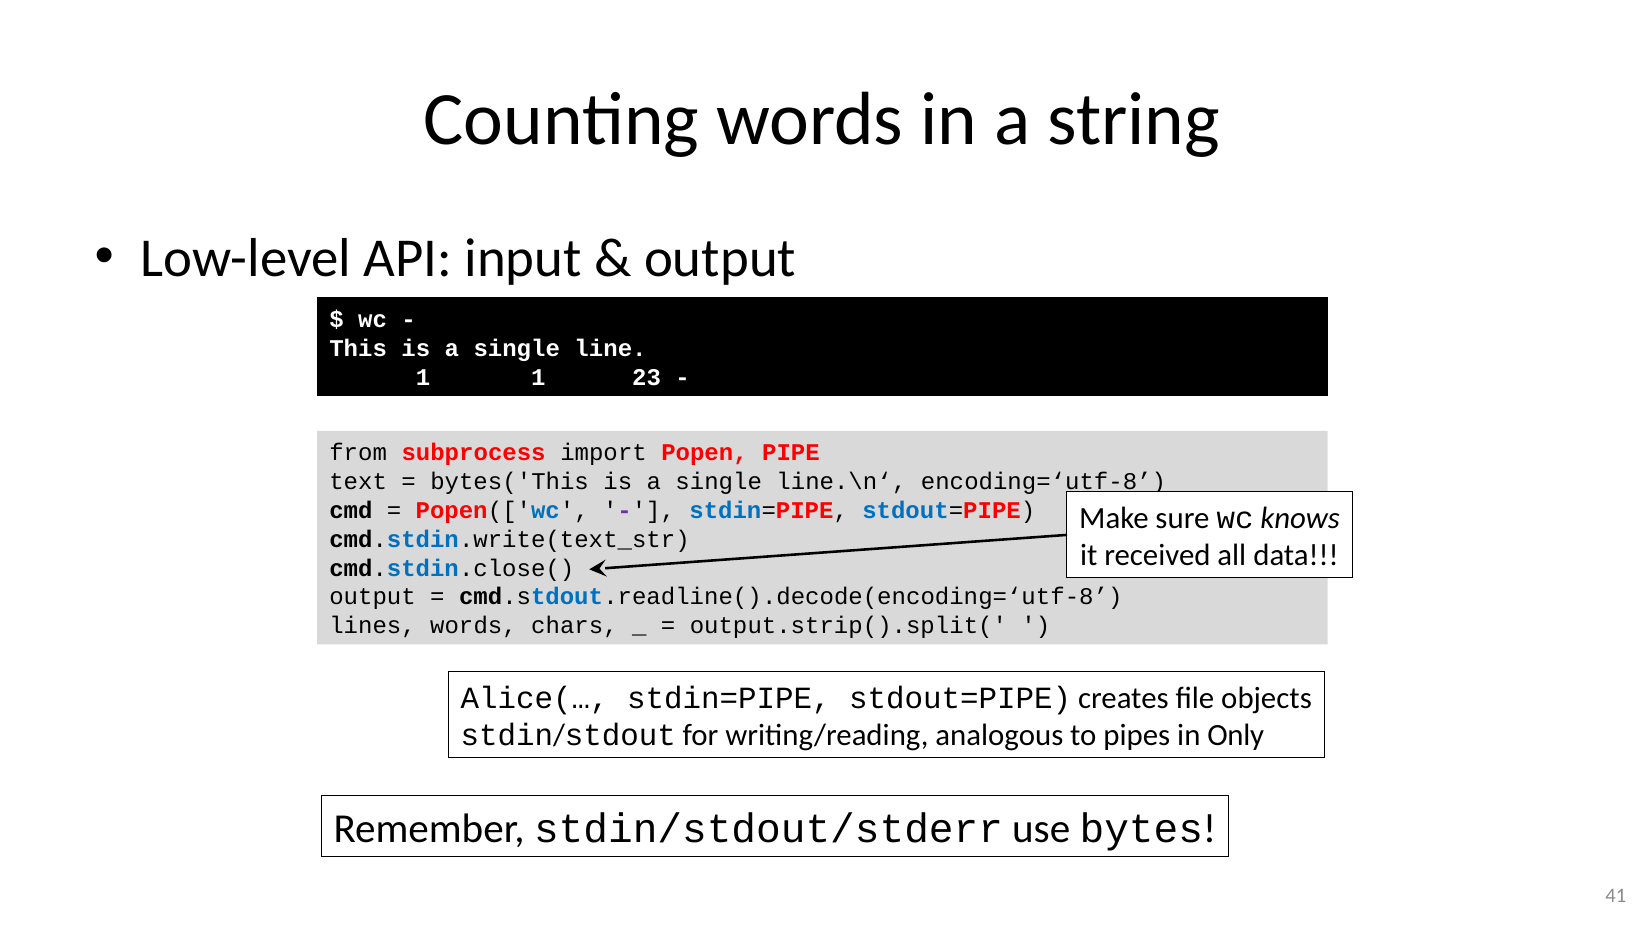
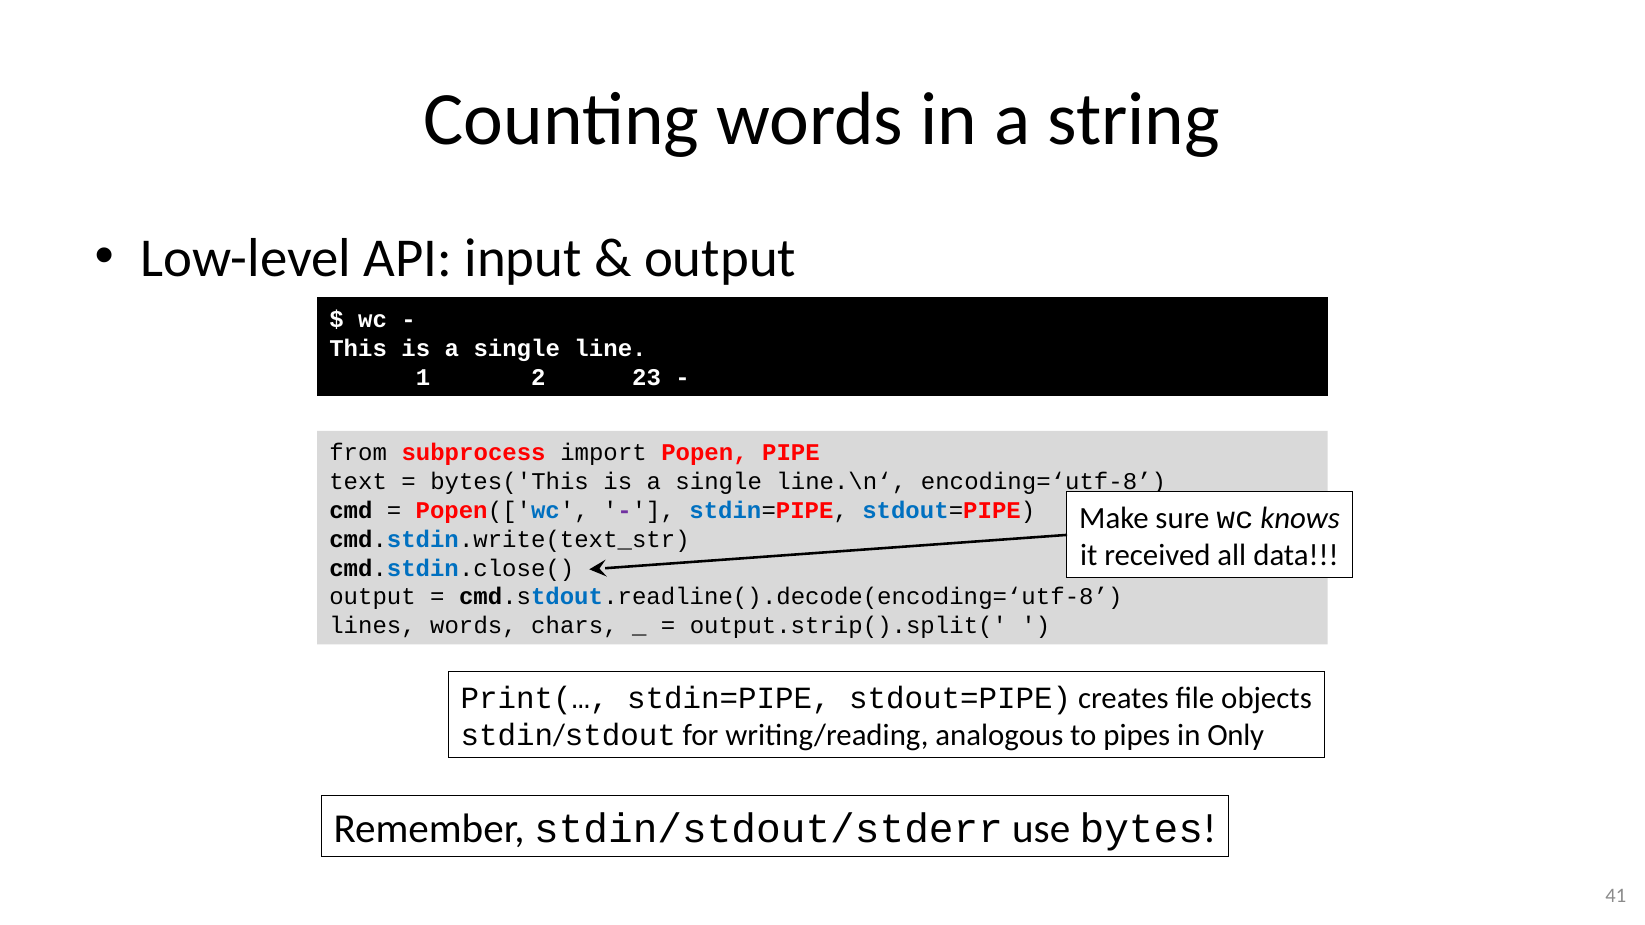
1 1: 1 -> 2 (538, 377)
Alice(…: Alice(… -> Print(… (535, 698)
